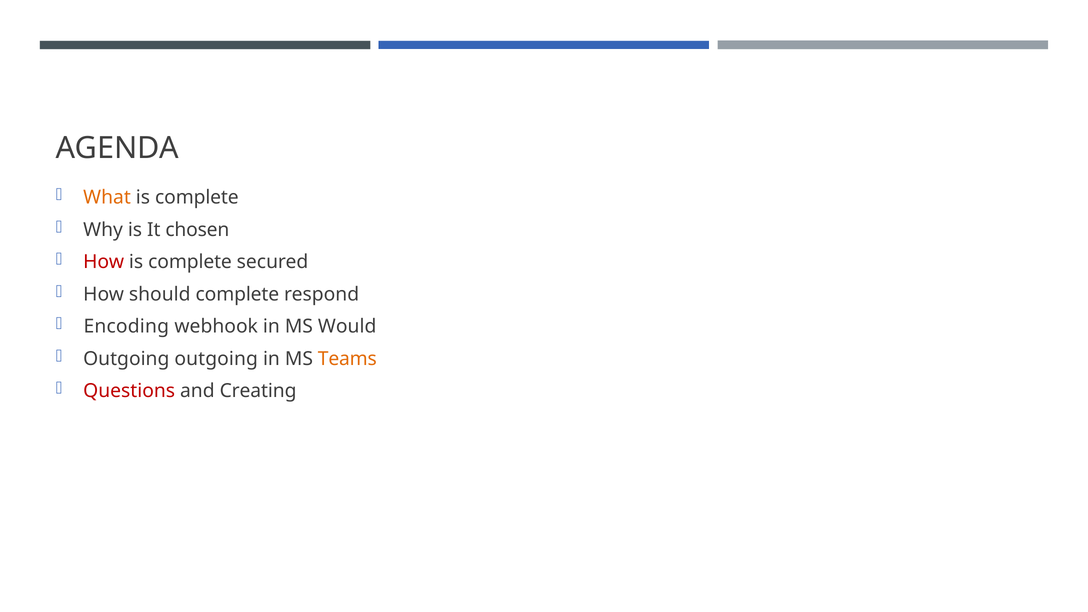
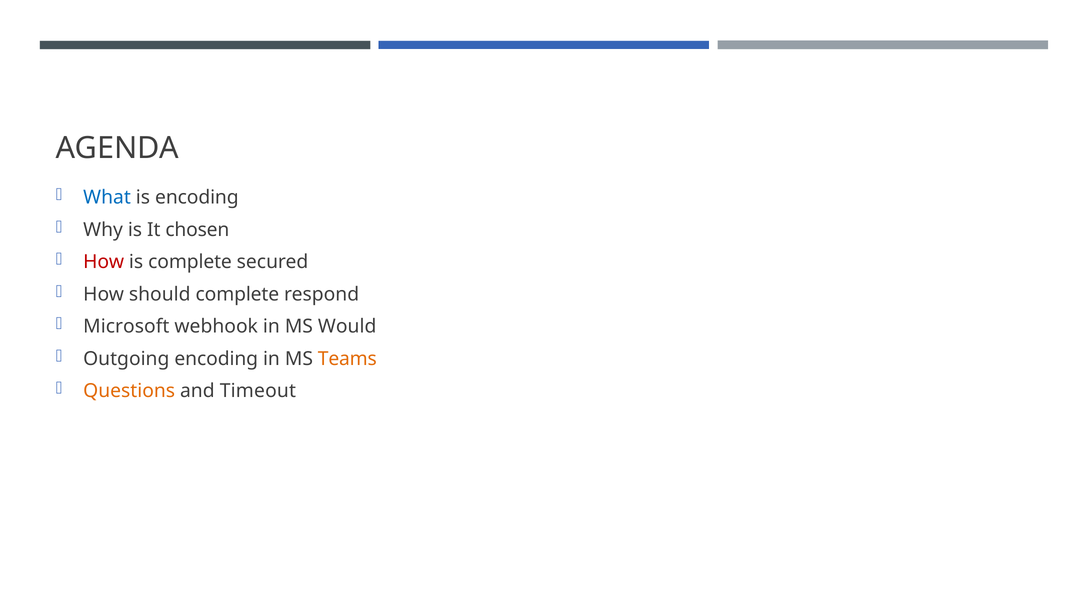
What colour: orange -> blue (107, 198)
complete: complete -> encoding (197, 198)
Encoding: Encoding -> Microsoft (126, 327)
Outgoing outgoing: outgoing -> encoding (216, 359)
Questions colour: red -> orange (129, 391)
Creating: Creating -> Timeout (258, 391)
